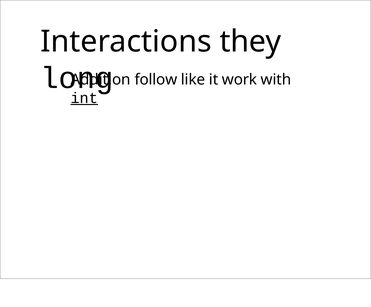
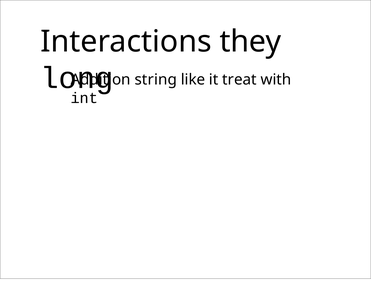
follow: follow -> string (156, 80)
work: work -> treat (239, 80)
int underline: present -> none (84, 98)
